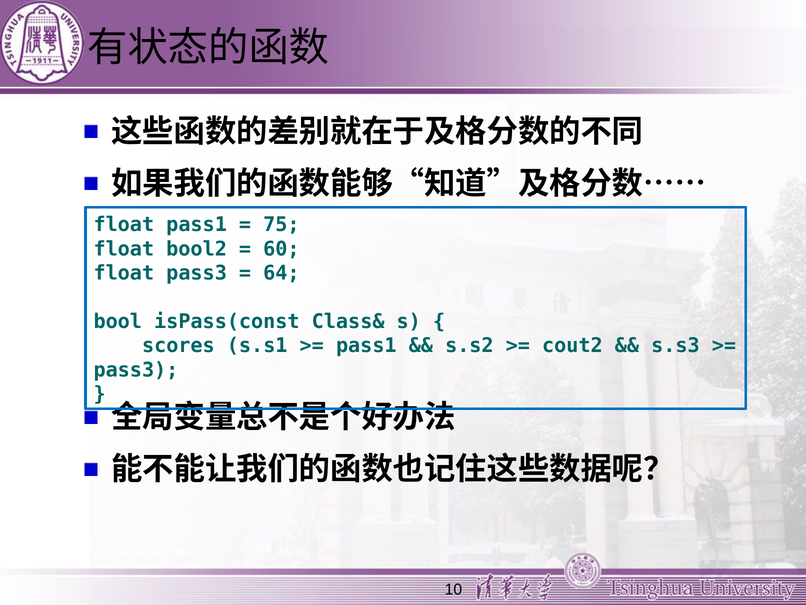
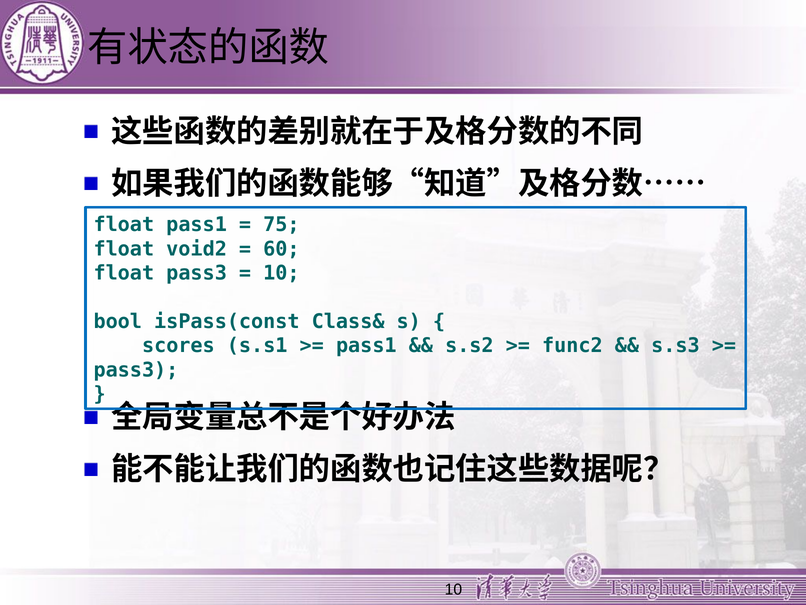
bool2: bool2 -> void2 (197, 249)
64: 64 -> 10 (281, 273)
cout2: cout2 -> func2 (572, 345)
